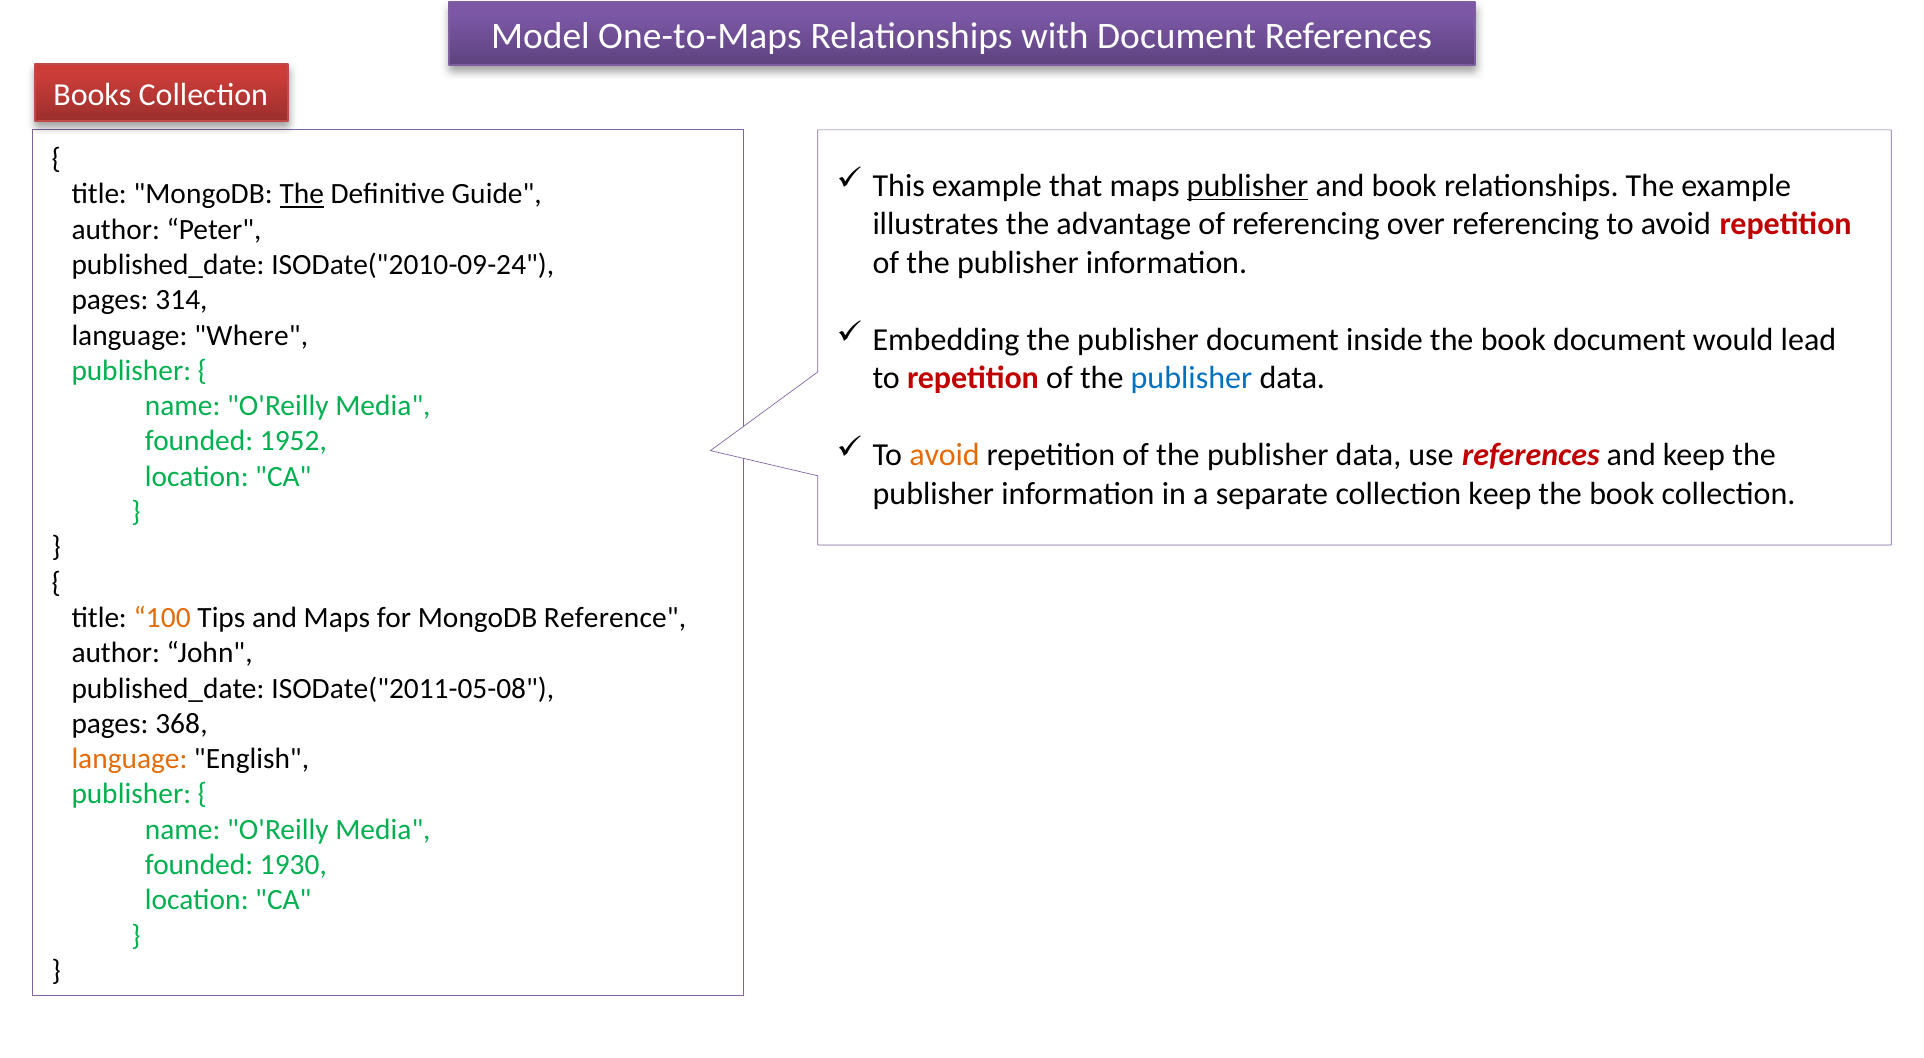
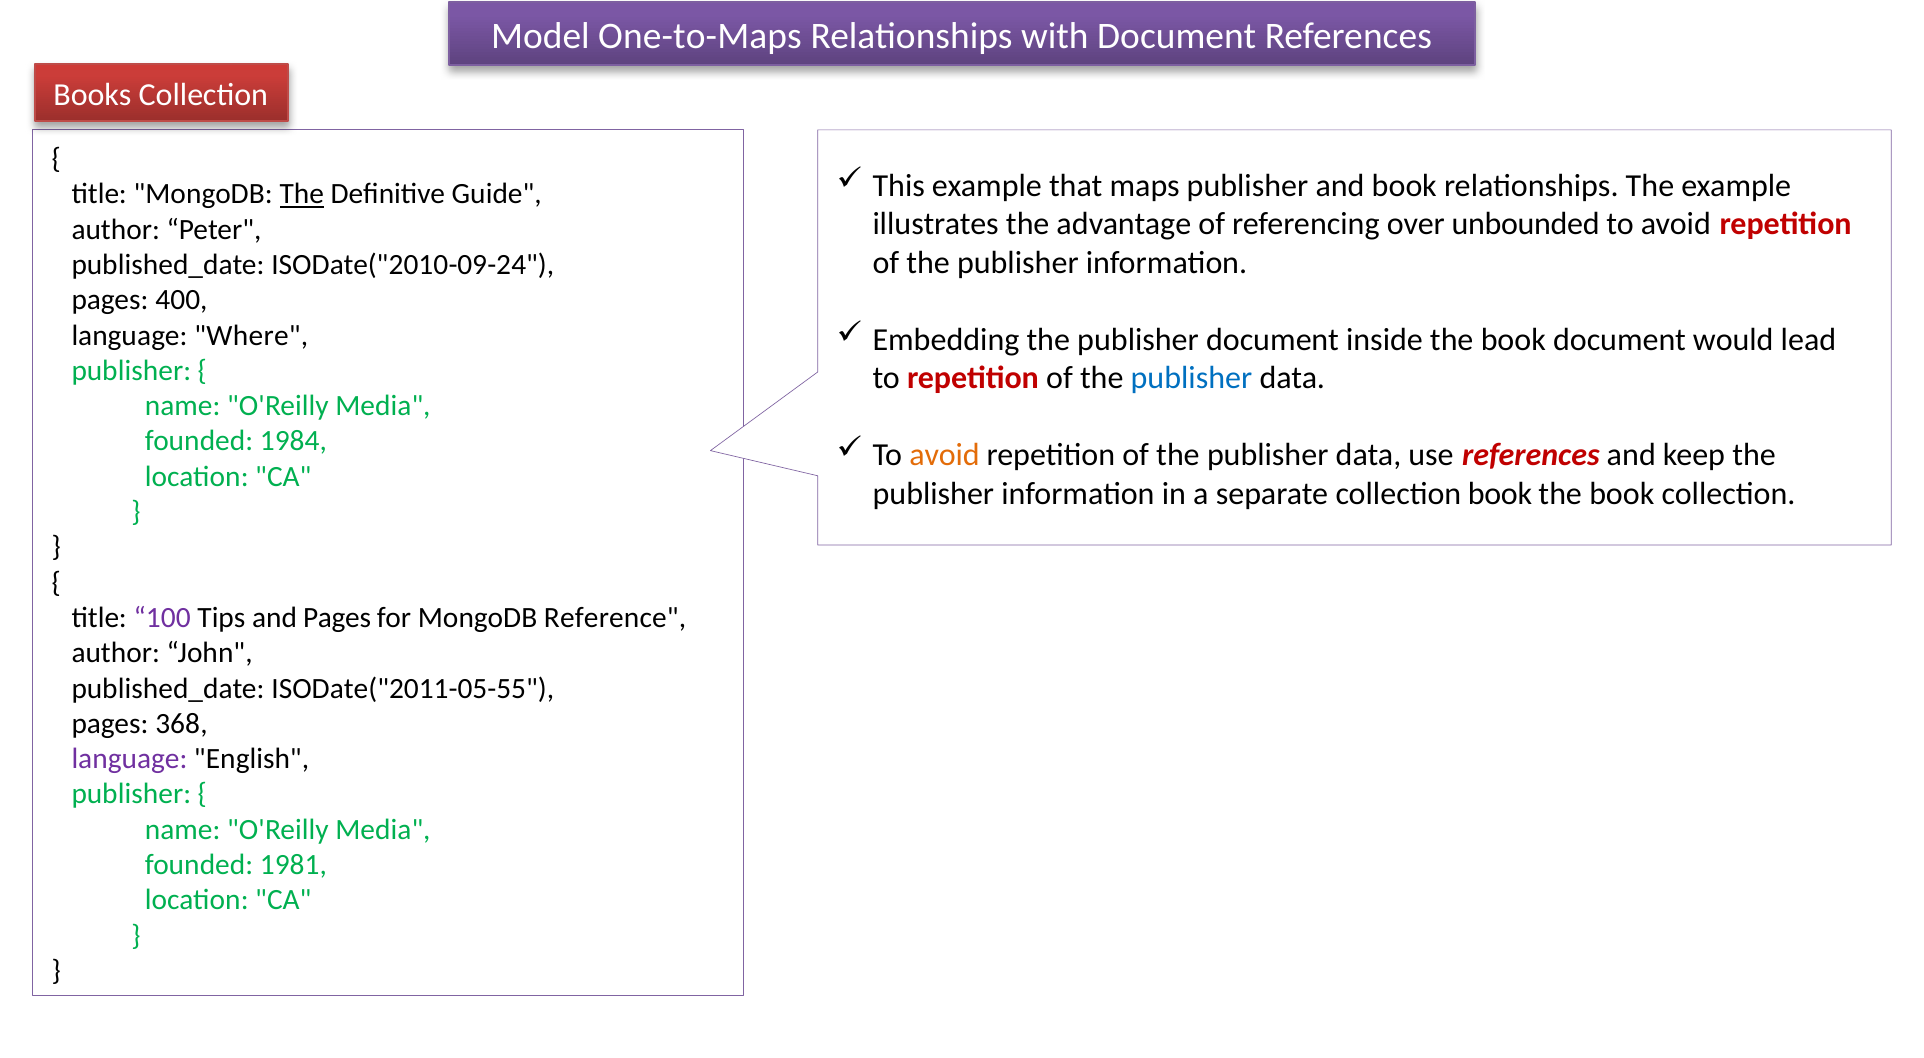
publisher underline: present -> none (1247, 186)
over referencing: referencing -> unbounded (1526, 224)
314: 314 -> 400 (181, 300)
1952: 1952 -> 1984 (293, 441)
collection keep: keep -> book (1500, 494)
100 colour: orange -> purple (162, 618)
and Maps: Maps -> Pages (337, 618)
ISODate("2011-05-08: ISODate("2011-05-08 -> ISODate("2011-05-55 (413, 688)
language colour: orange -> purple (129, 759)
1930: 1930 -> 1981 (293, 865)
